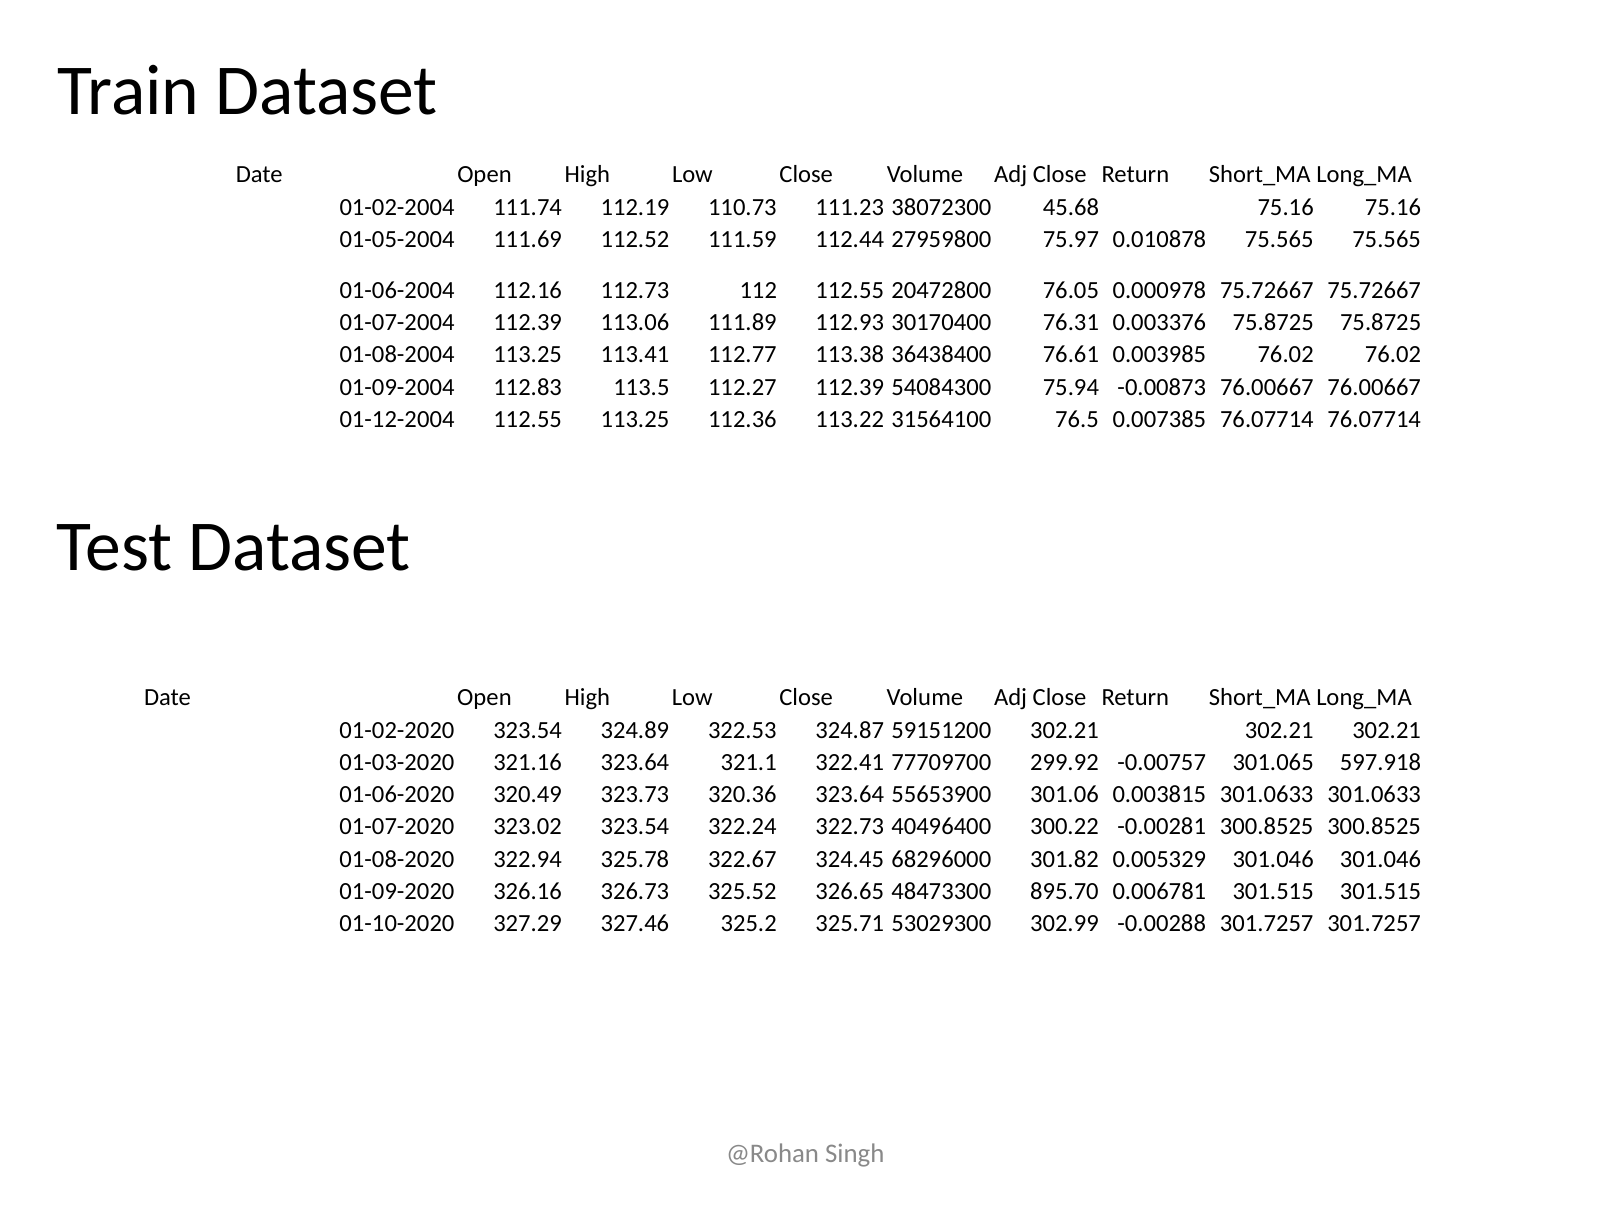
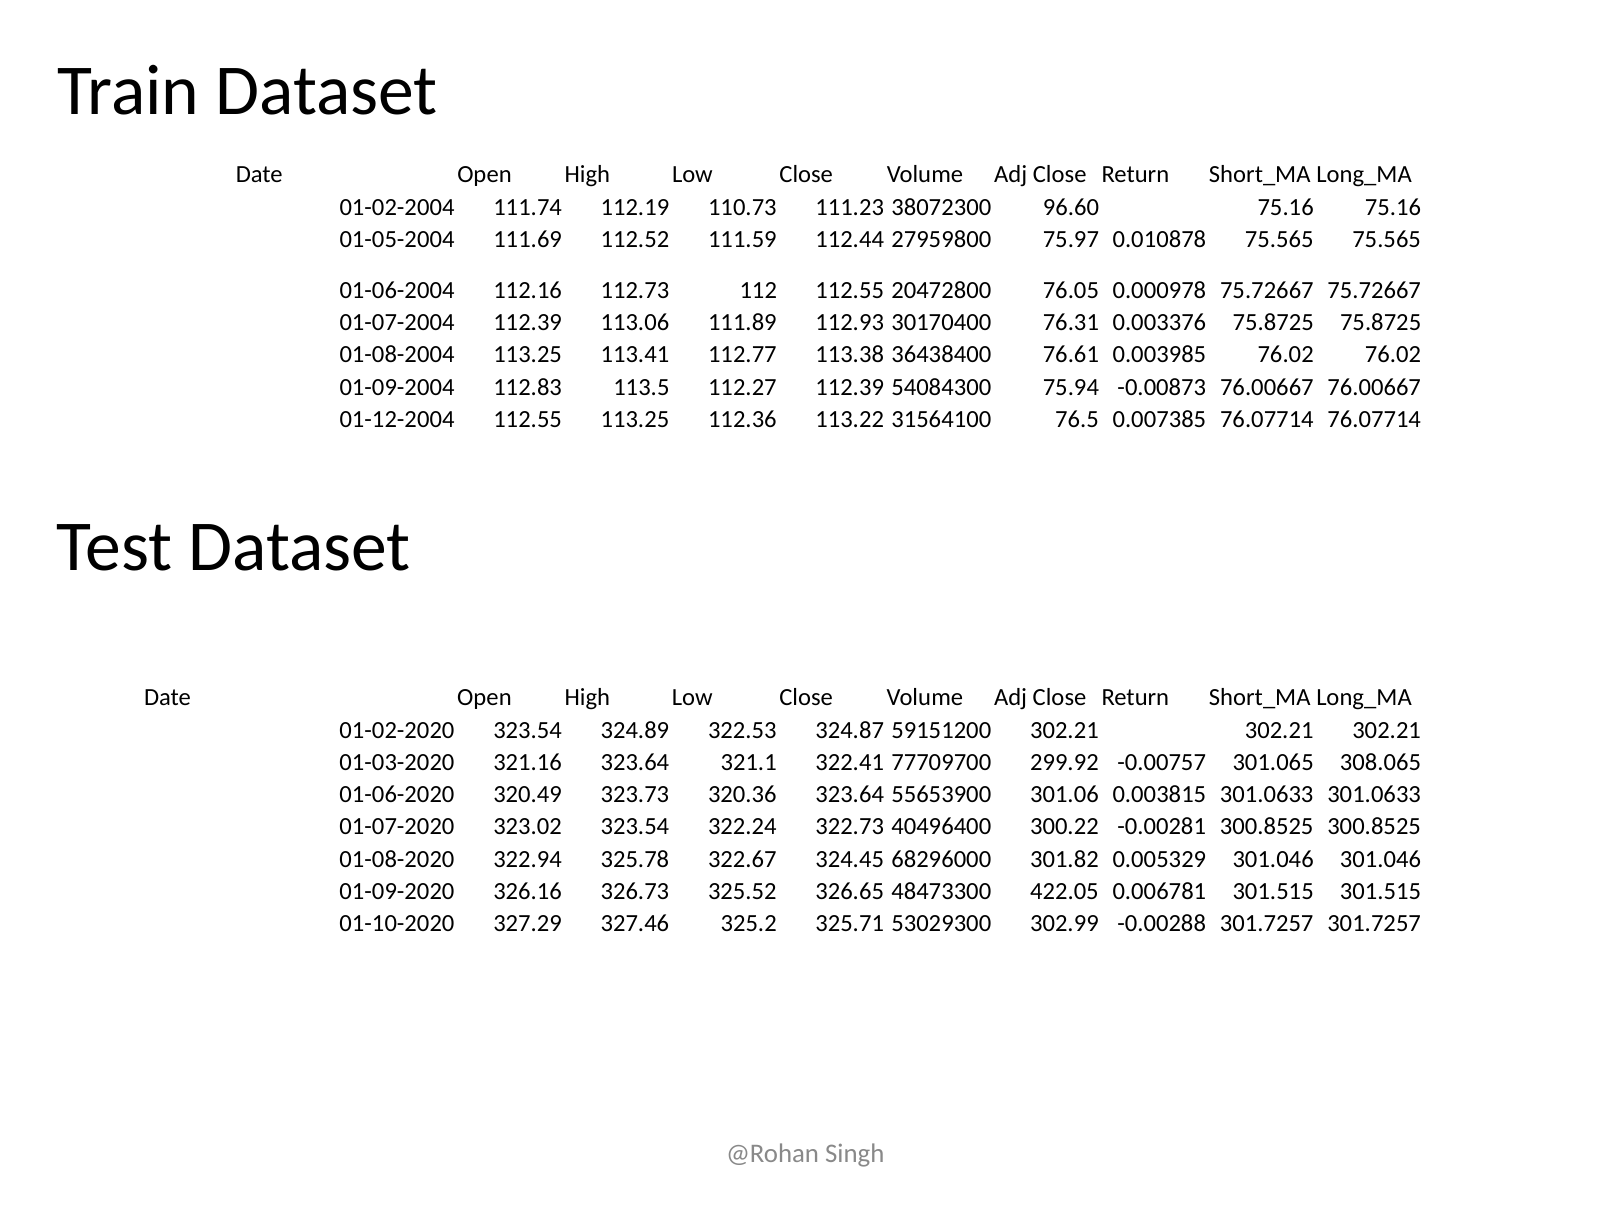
45.68: 45.68 -> 96.60 (1071, 207)
597.918: 597.918 -> 308.065 (1381, 762)
895.70: 895.70 -> 422.05 (1064, 891)
